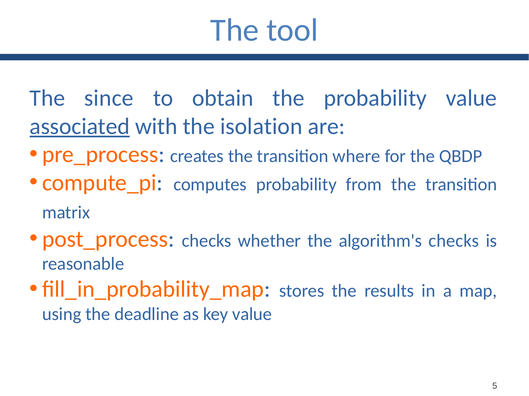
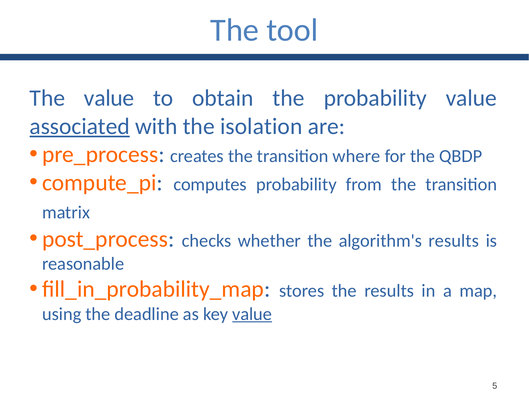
The since: since -> value (109, 98)
algorithm's checks: checks -> results (454, 241)
value underline: none -> present (252, 315)
